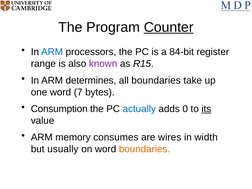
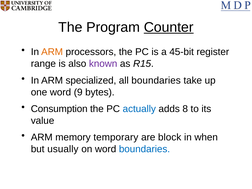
ARM colour: blue -> orange (52, 52)
84-bit: 84-bit -> 45-bit (182, 52)
determines: determines -> specialized (91, 80)
7: 7 -> 9 (78, 92)
0: 0 -> 8 (185, 109)
its underline: present -> none (206, 109)
consumes: consumes -> temporary (116, 137)
wires: wires -> block (170, 137)
width: width -> when (206, 137)
boundaries colour: orange -> blue (144, 149)
